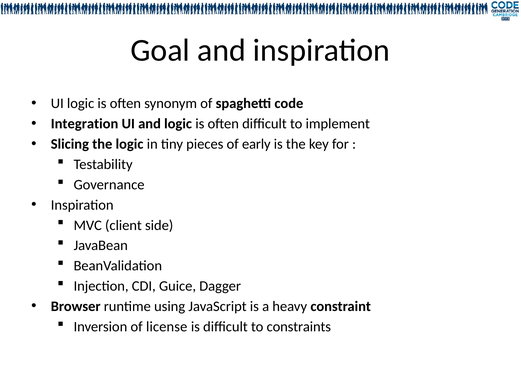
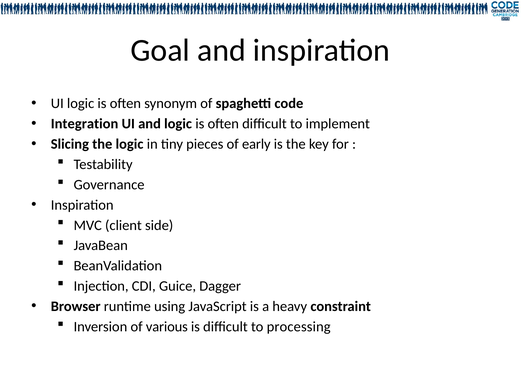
license: license -> various (167, 326)
constraints: constraints -> processing (299, 326)
